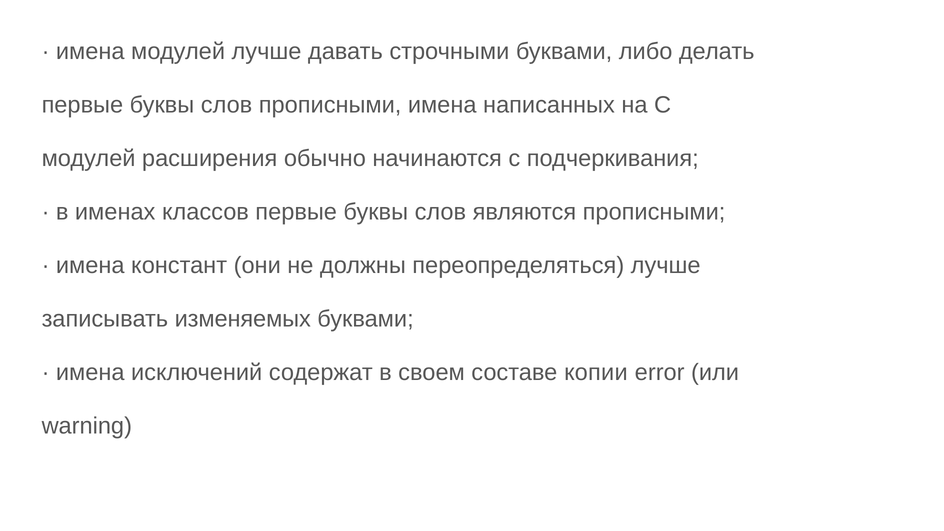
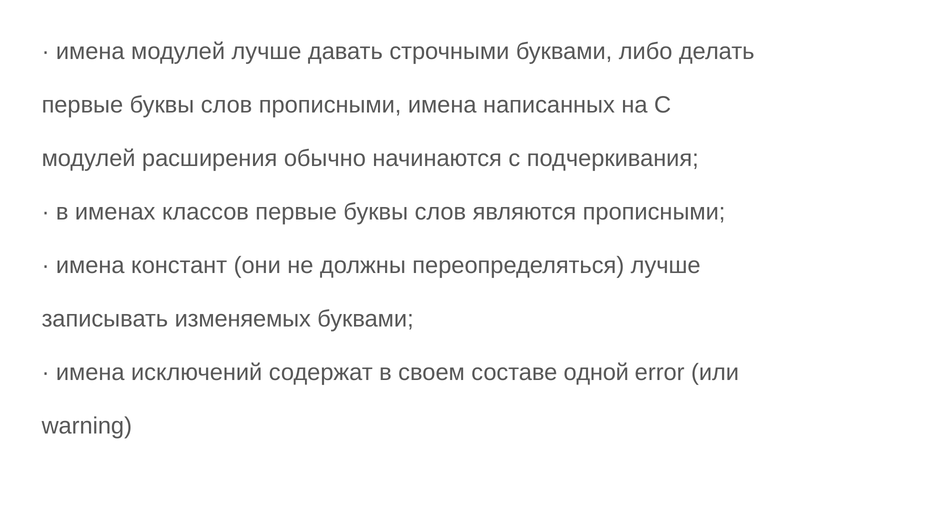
копии: копии -> одной (596, 372)
